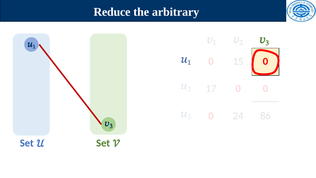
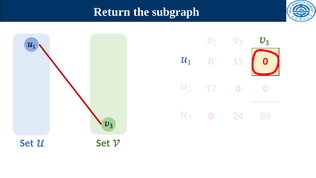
Reduce: Reduce -> Return (112, 12)
arbitrary: arbitrary -> subgraph (176, 12)
